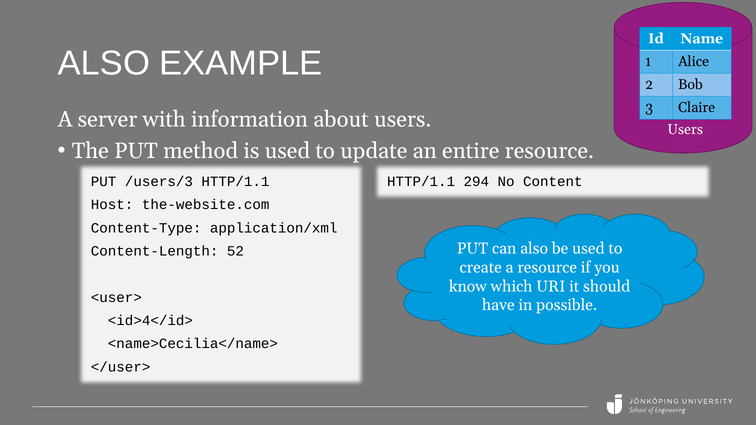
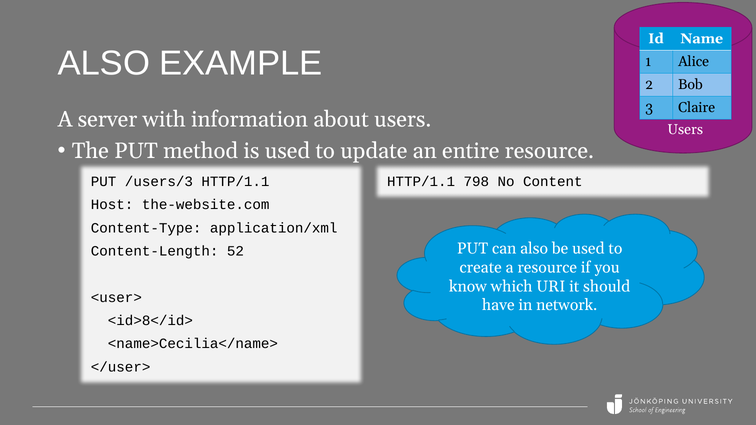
294: 294 -> 798 (476, 182)
possible: possible -> network (567, 305)
<id>4</id>: <id>4</id> -> <id>8</id> (150, 321)
